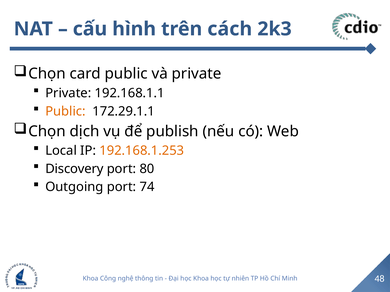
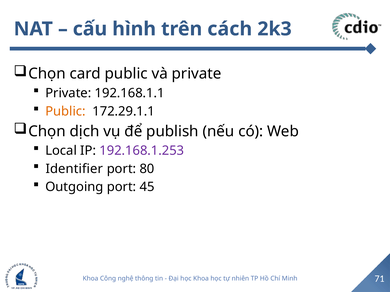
192.168.1.253 colour: orange -> purple (142, 151)
Discovery: Discovery -> Identifier (74, 169)
74: 74 -> 45 (147, 187)
48: 48 -> 71 (380, 279)
